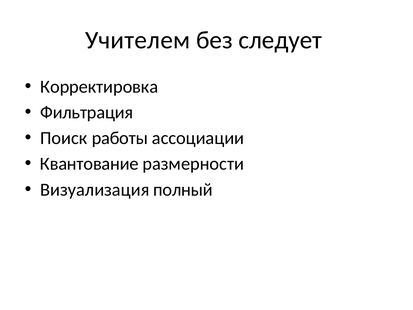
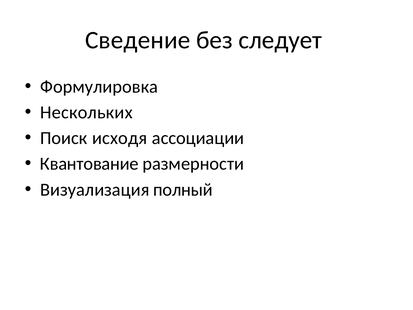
Учителем: Учителем -> Сведение (138, 40)
Корректировка: Корректировка -> Формулировка (99, 87)
Фильтрация: Фильтрация -> Нескольких (86, 112)
работы: работы -> исходя (120, 138)
